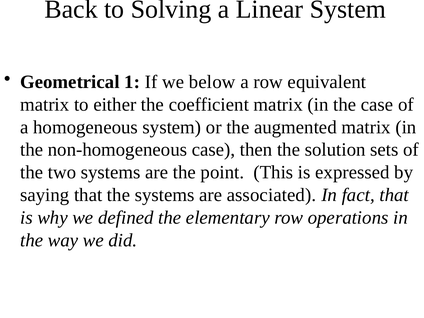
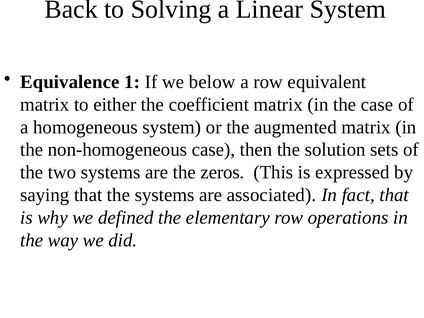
Geometrical: Geometrical -> Equivalence (70, 82)
point: point -> zeros (222, 172)
